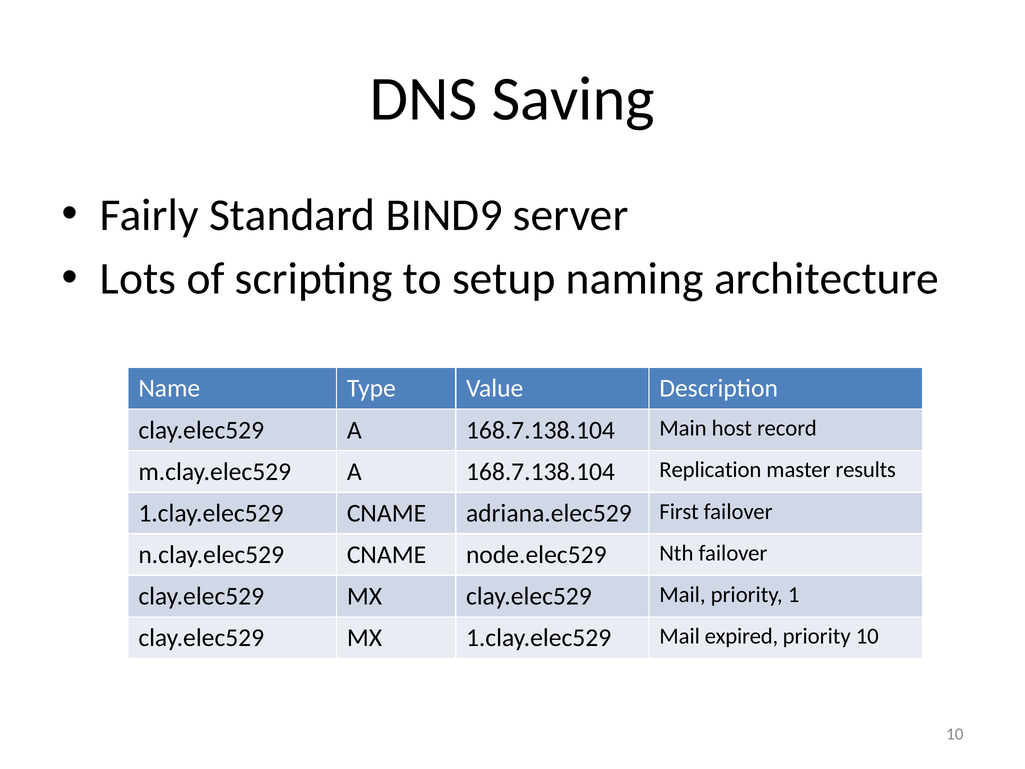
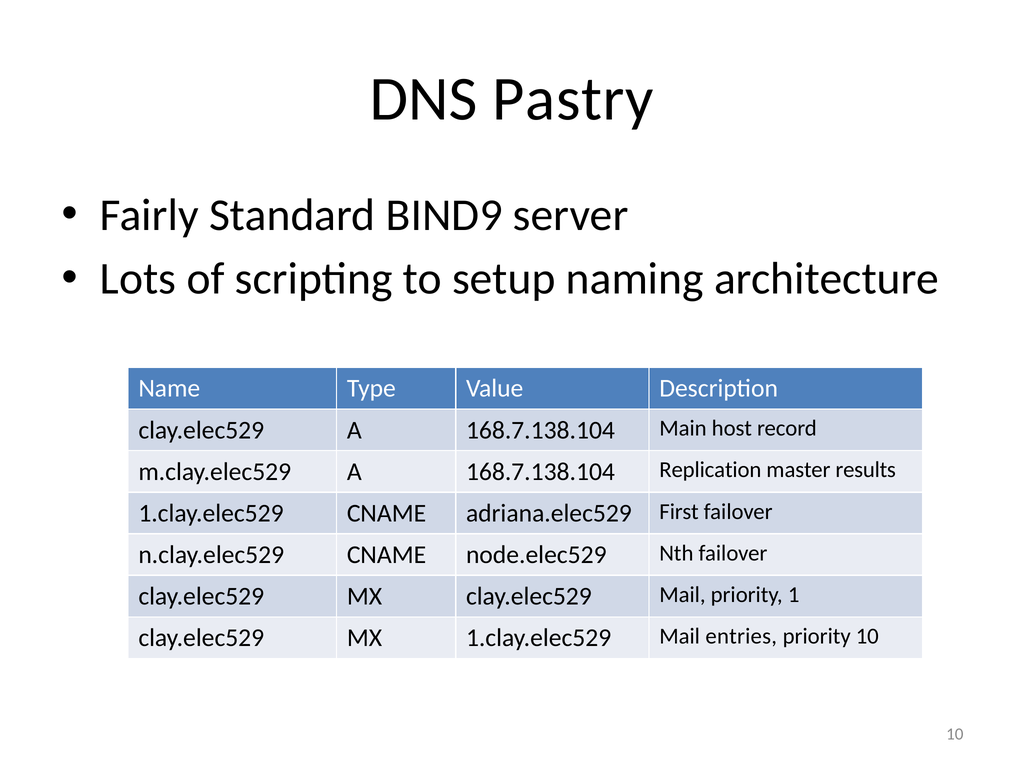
Saving: Saving -> Pastry (573, 99)
expired: expired -> entries (741, 636)
